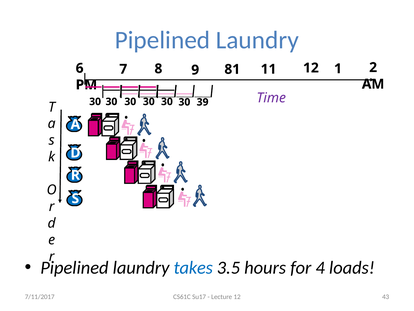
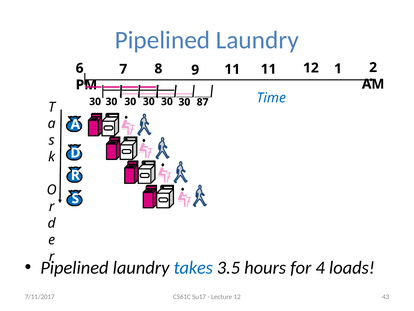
9 81: 81 -> 11 (232, 69)
Time colour: purple -> blue (271, 98)
39: 39 -> 87 (203, 102)
